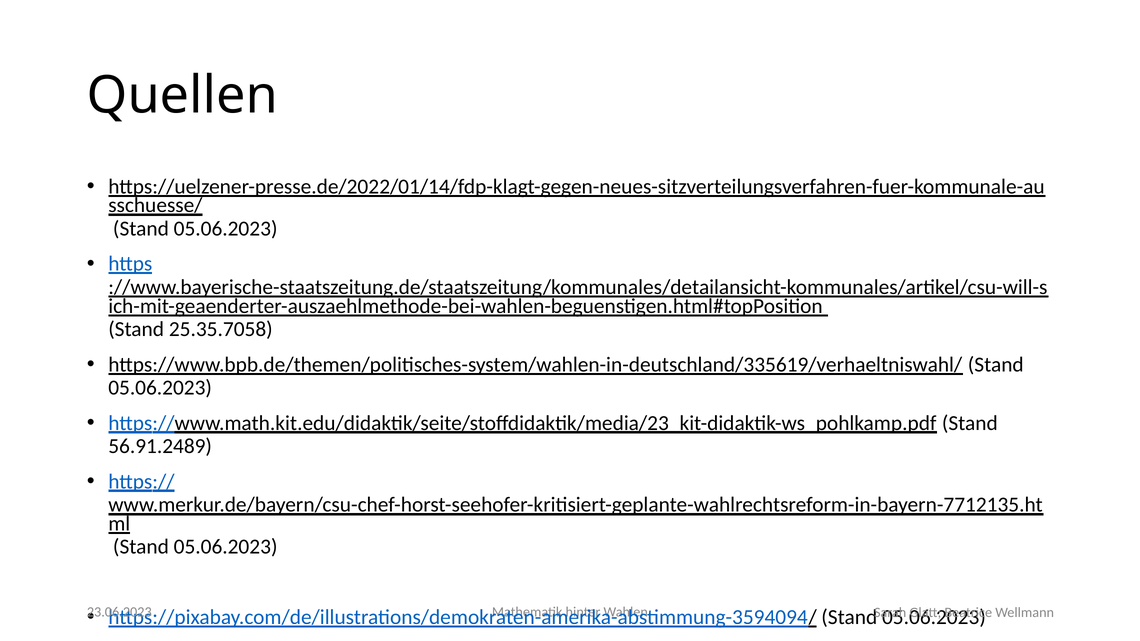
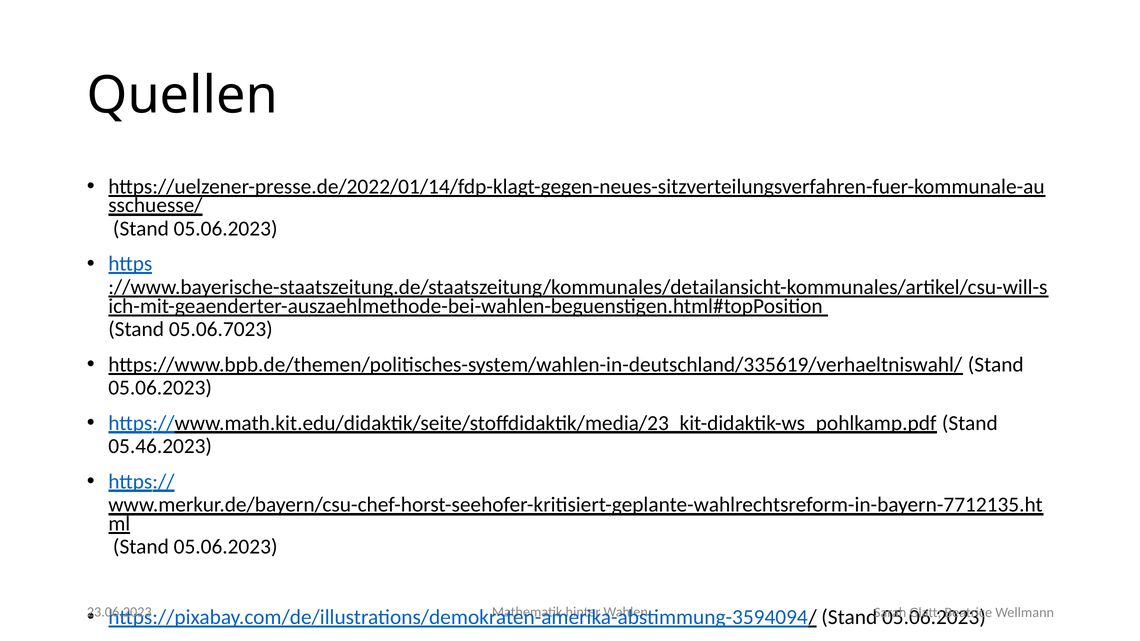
25.35.7058: 25.35.7058 -> 05.06.7023 (221, 329)
56.91.2489: 56.91.2489 -> 05.46.2023 (160, 446)
